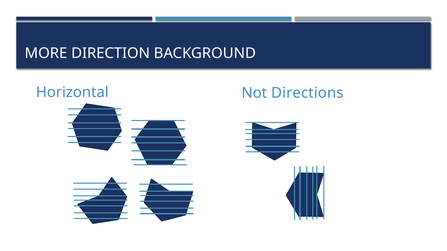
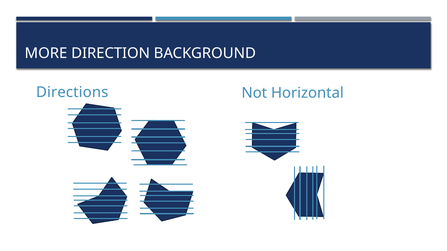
Horizontal: Horizontal -> Directions (72, 93)
Directions: Directions -> Horizontal (307, 93)
